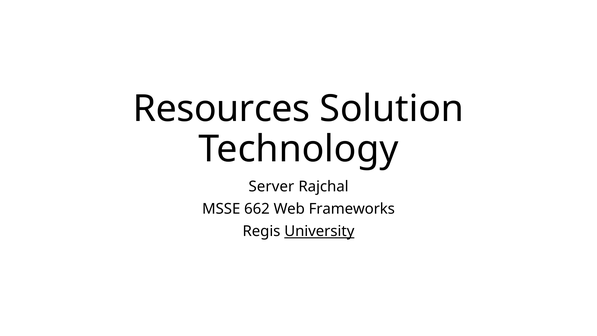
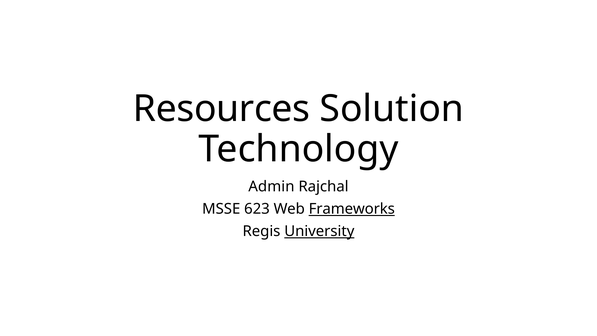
Server: Server -> Admin (271, 187)
662: 662 -> 623 (257, 209)
Frameworks underline: none -> present (352, 209)
